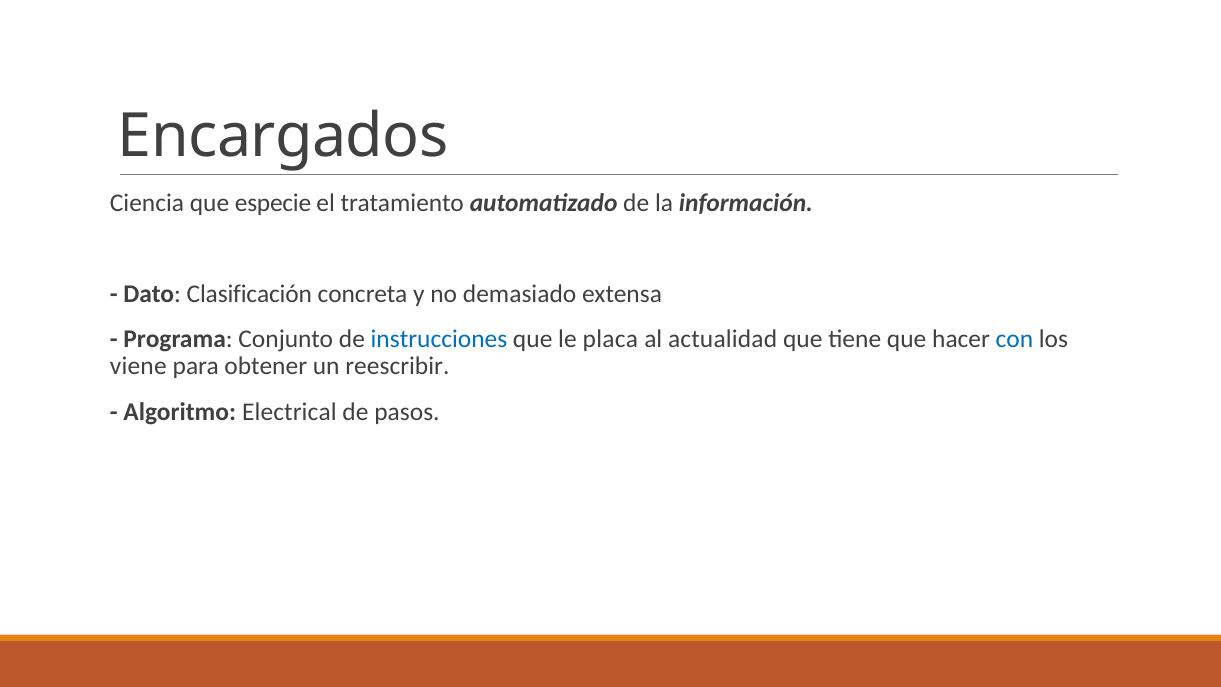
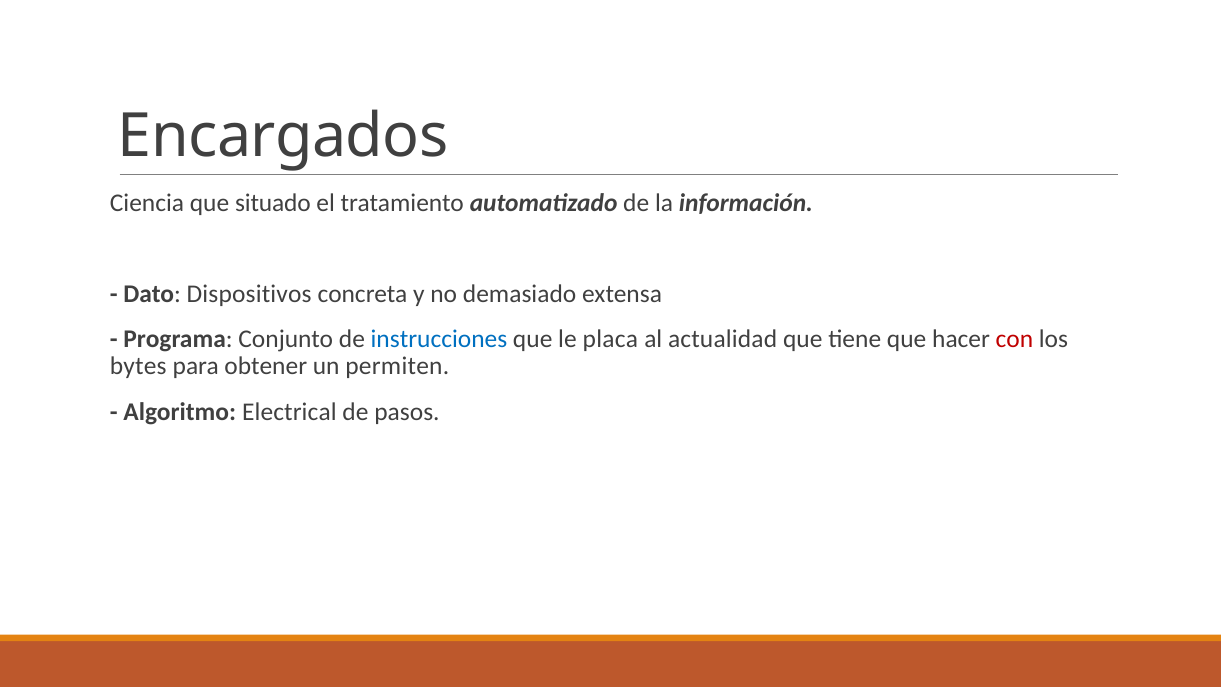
especie: especie -> situado (273, 203)
Clasificación: Clasificación -> Dispositivos (249, 294)
con colour: blue -> red (1014, 339)
viene: viene -> bytes (138, 366)
reescribir: reescribir -> permiten (397, 366)
